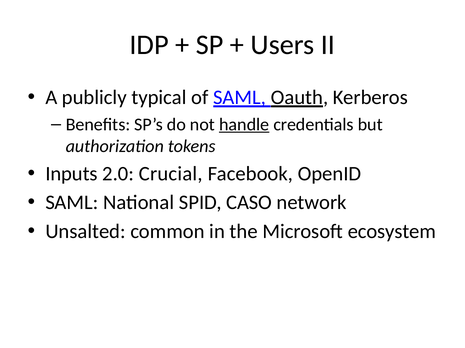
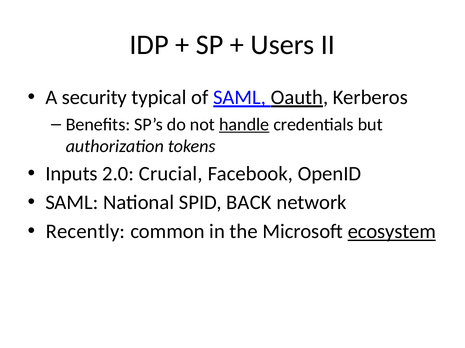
publicly: publicly -> security (94, 98)
CASO: CASO -> BACK (249, 203)
Unsalted: Unsalted -> Recently (85, 232)
ecosystem underline: none -> present (392, 232)
